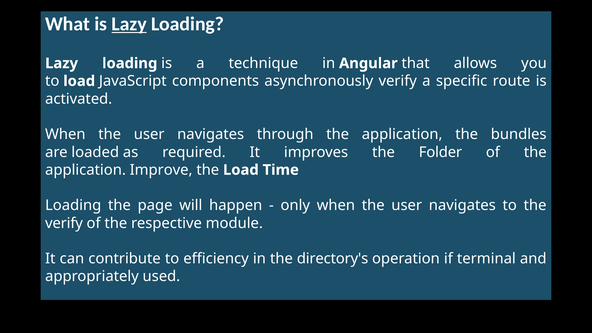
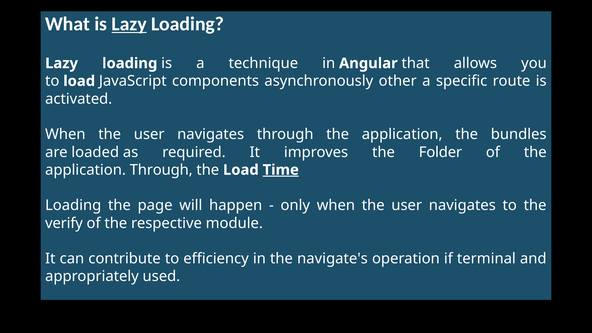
asynchronously verify: verify -> other (398, 81)
application Improve: Improve -> Through (161, 170)
Time underline: none -> present (281, 170)
directory's: directory's -> navigate's (332, 259)
